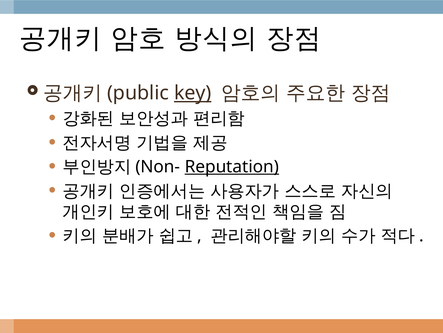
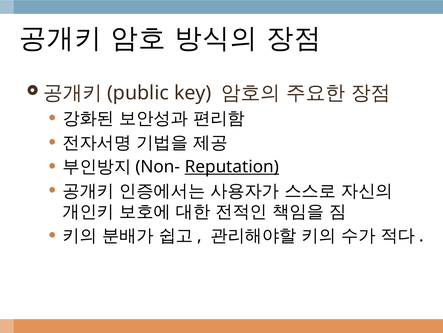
key underline: present -> none (193, 93)
